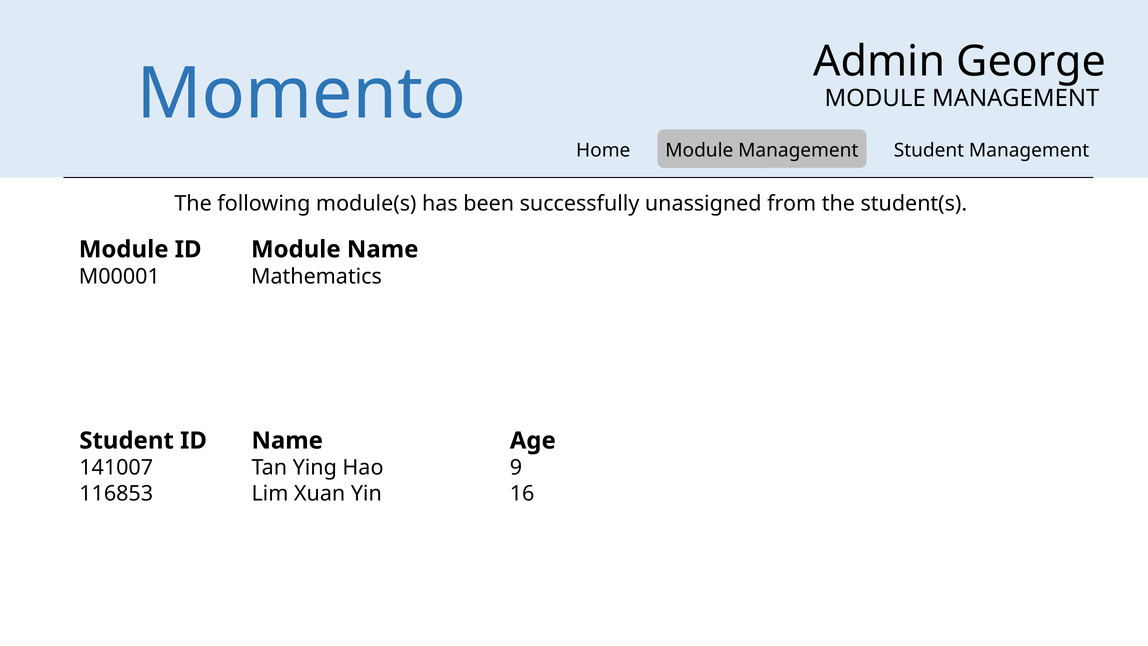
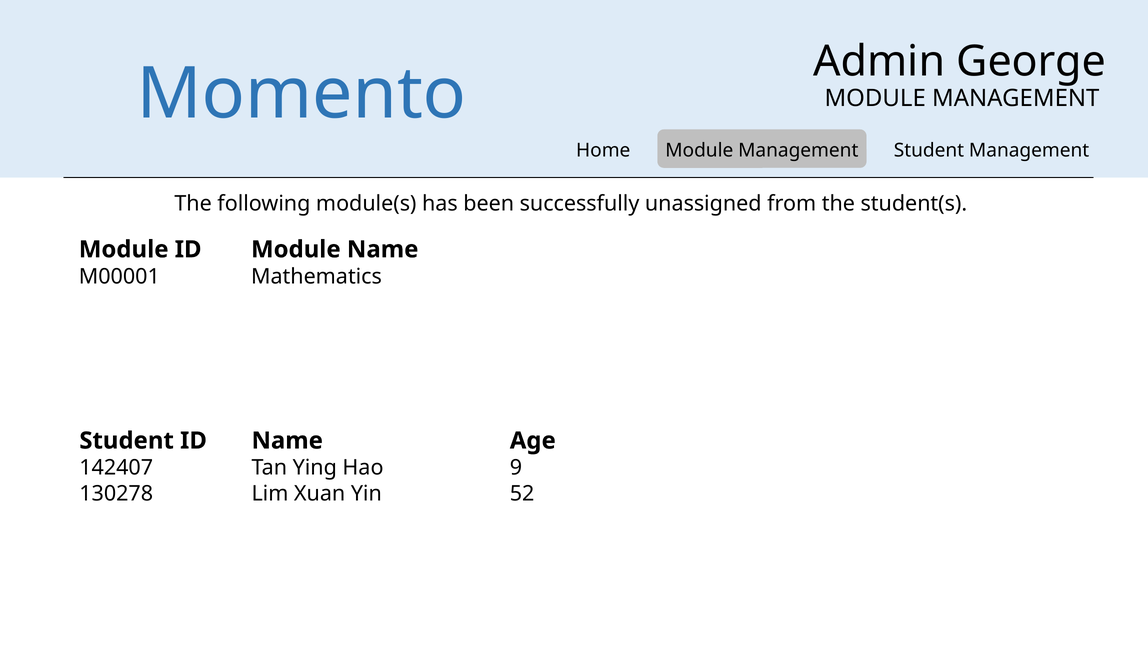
141007: 141007 -> 142407 (116, 468)
116853: 116853 -> 130278 (116, 493)
16: 16 -> 52 (522, 493)
